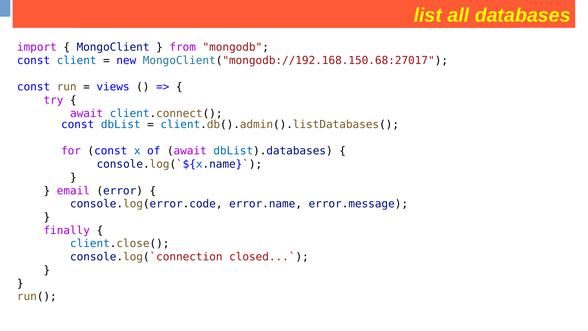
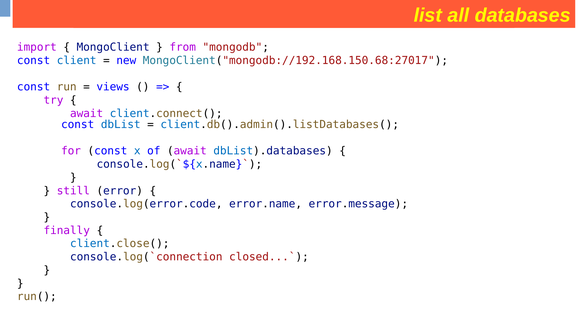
email: email -> still (73, 191)
